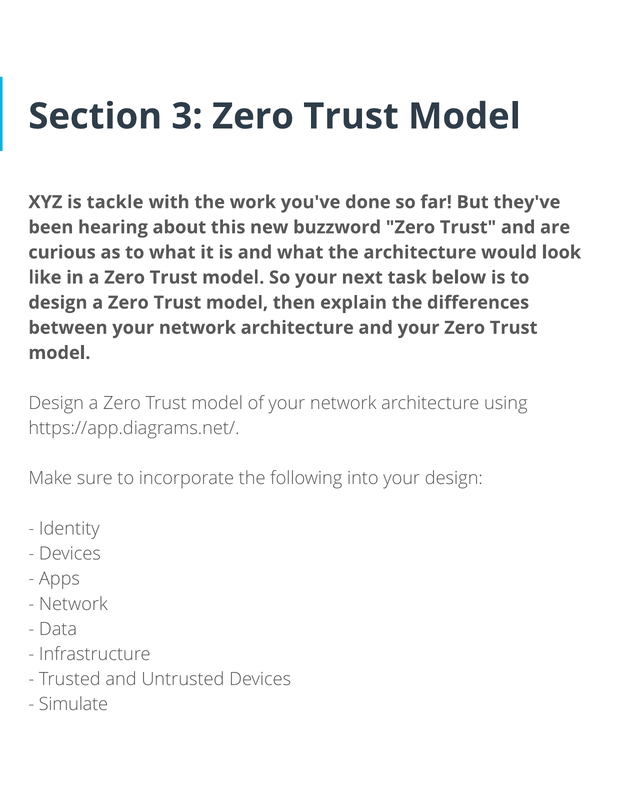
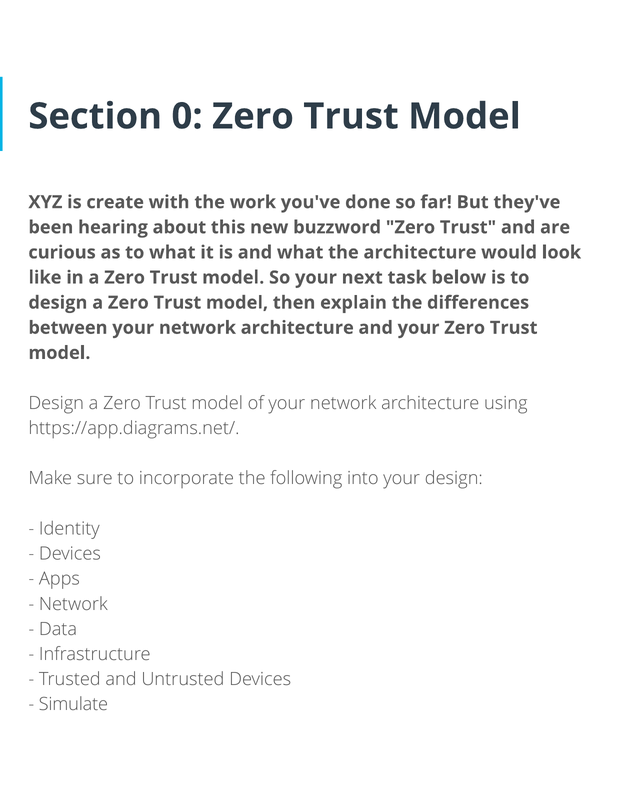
3: 3 -> 0 (187, 116)
tackle: tackle -> create (115, 202)
